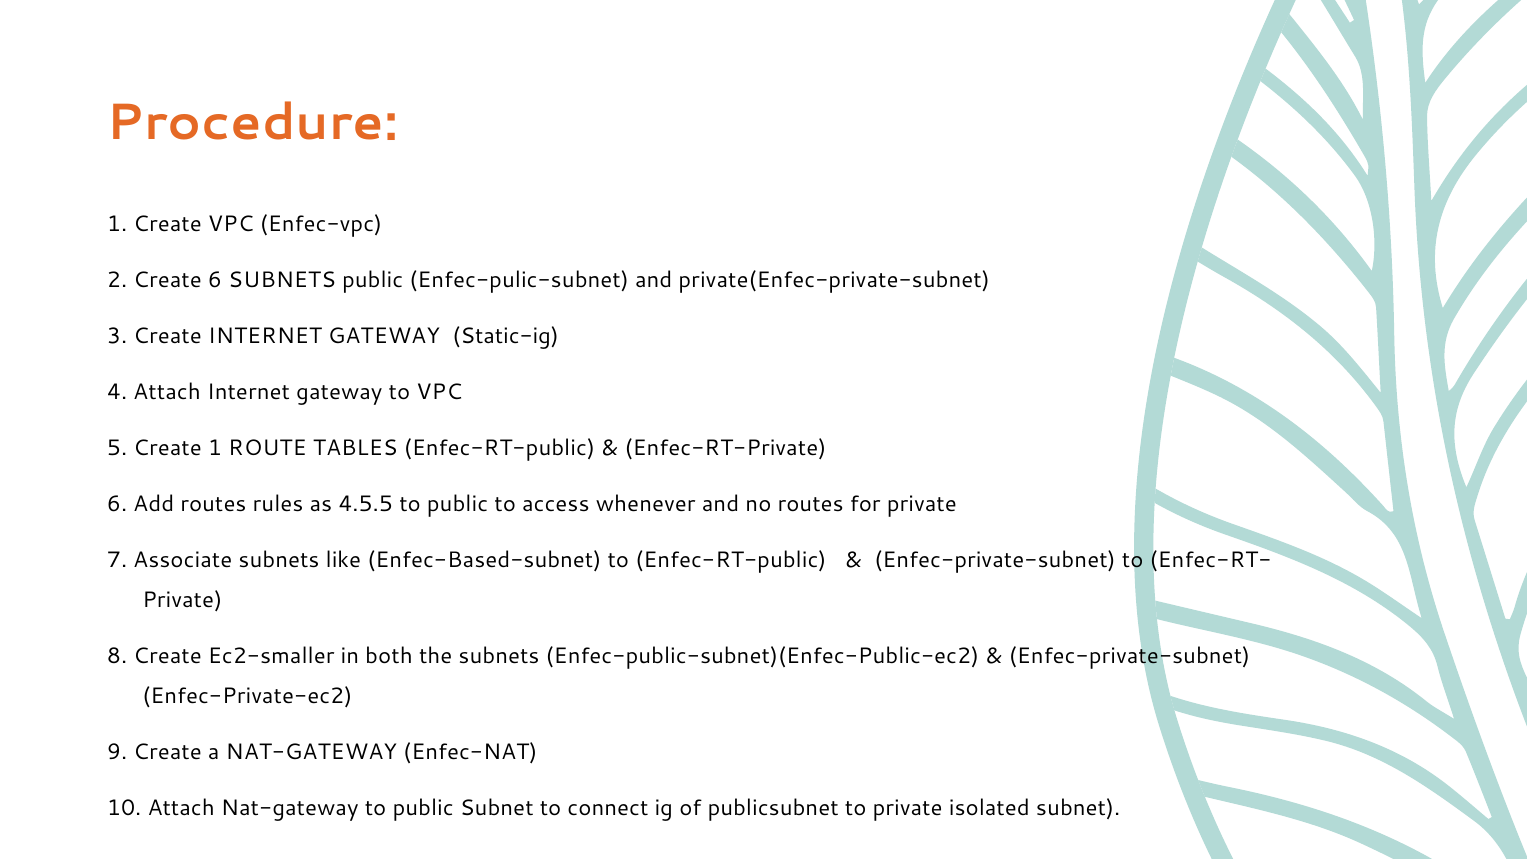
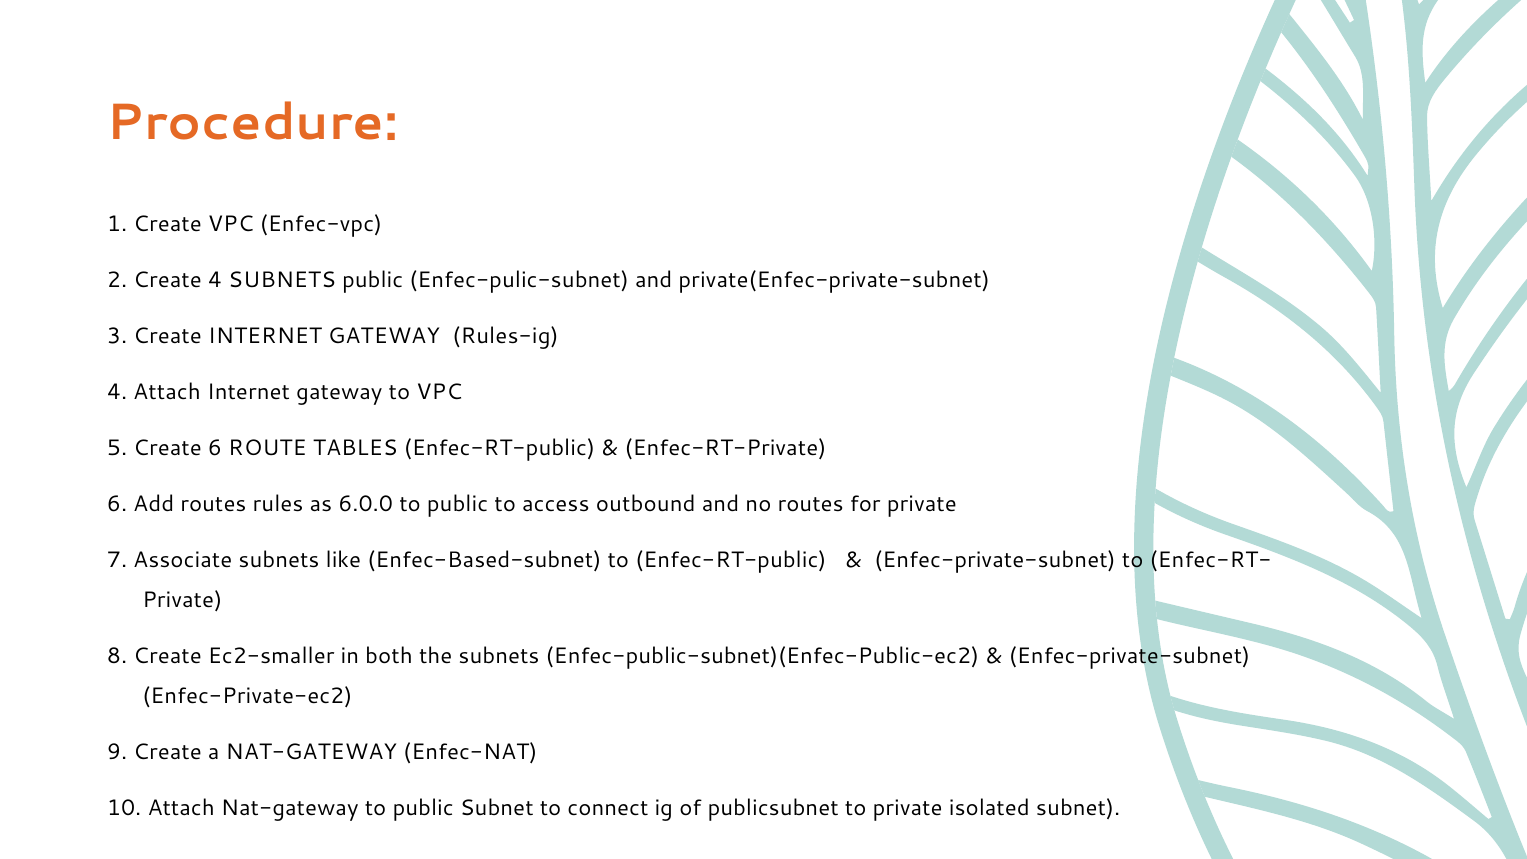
Create 6: 6 -> 4 (215, 280)
Static-ig: Static-ig -> Rules-ig (506, 336)
Create 1: 1 -> 6 (215, 448)
4.5.5: 4.5.5 -> 6.0.0 (366, 504)
whenever: whenever -> outbound (646, 504)
